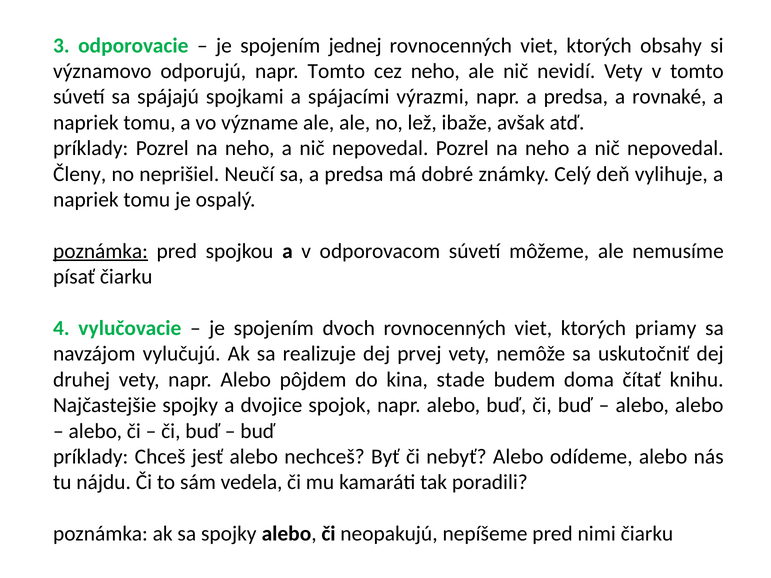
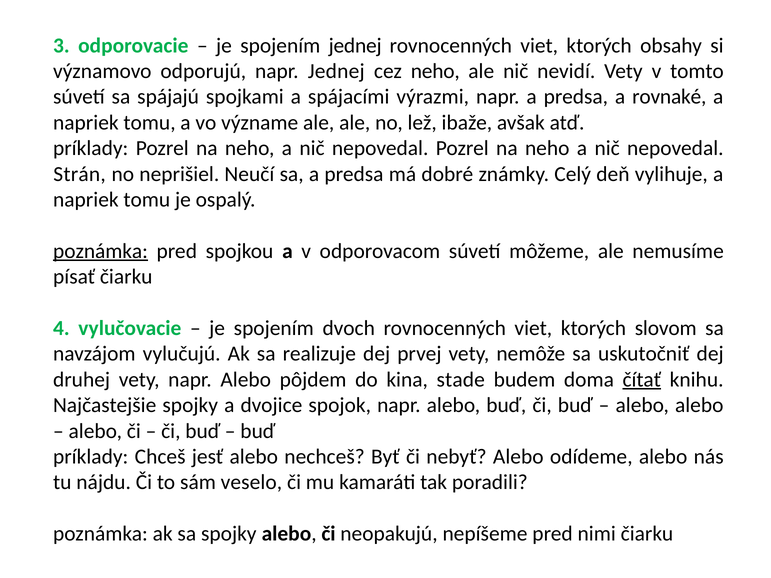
napr Tomto: Tomto -> Jednej (336, 71)
Členy: Členy -> Strán (80, 174)
priamy: priamy -> slovom (666, 328)
čítať underline: none -> present (642, 380)
vedela: vedela -> veselo (251, 483)
